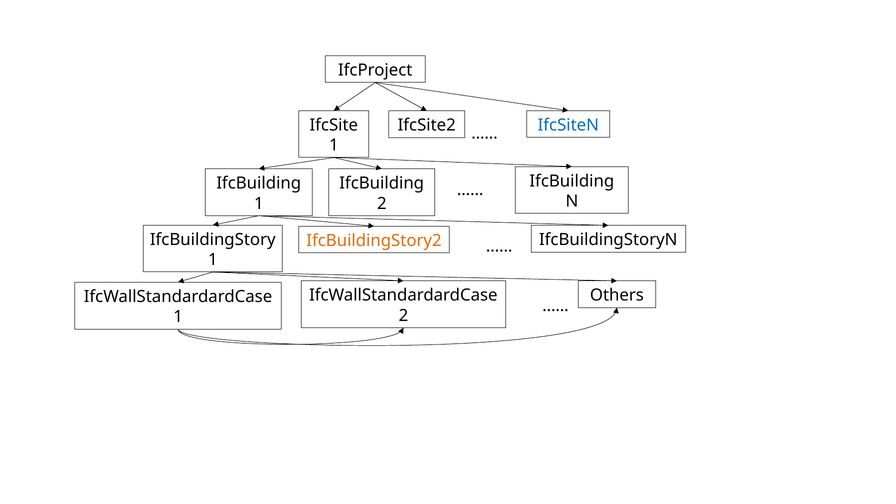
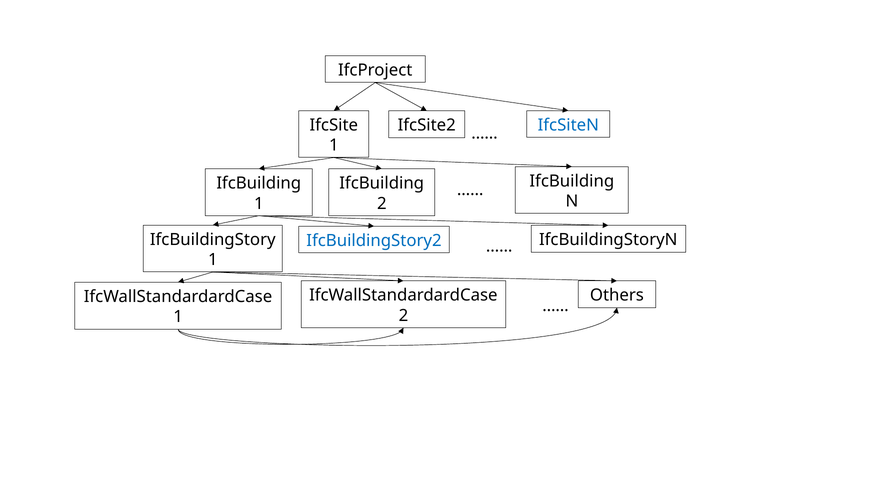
IfcBuildingStory2 colour: orange -> blue (374, 241)
